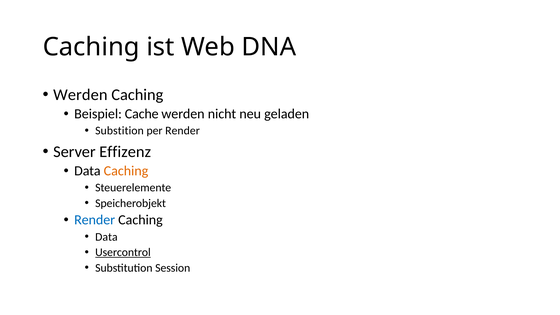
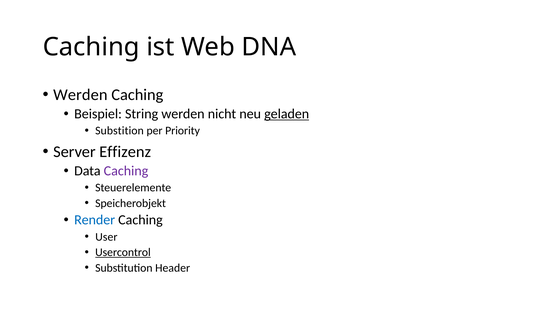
Cache: Cache -> String (142, 114)
geladen underline: none -> present (287, 114)
per Render: Render -> Priority (183, 131)
Caching colour: orange -> purple (126, 171)
Data: Data -> User (106, 237)
Session: Session -> Header (173, 268)
